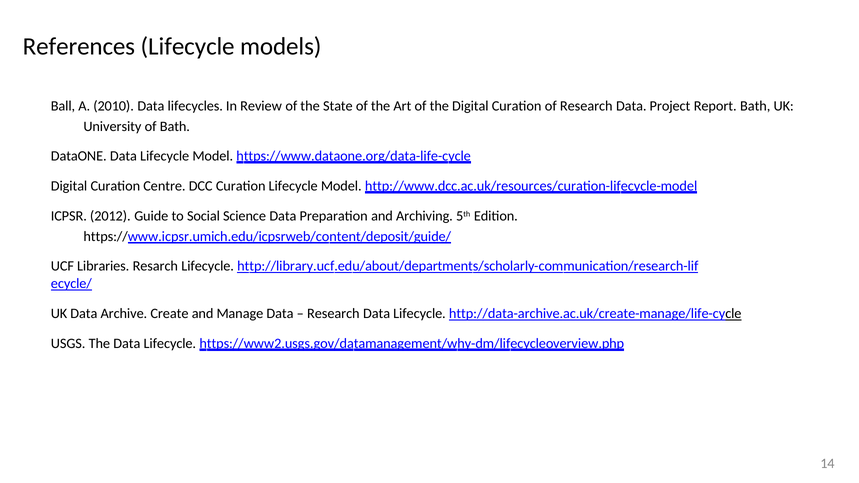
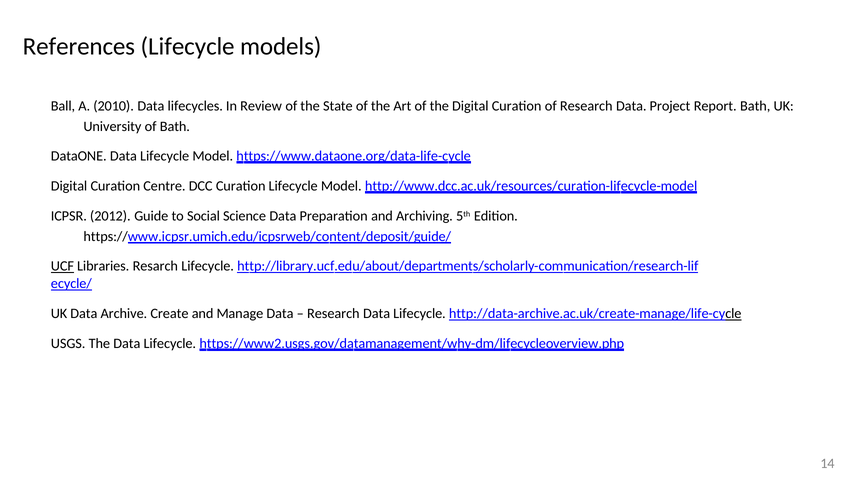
UCF underline: none -> present (62, 266)
